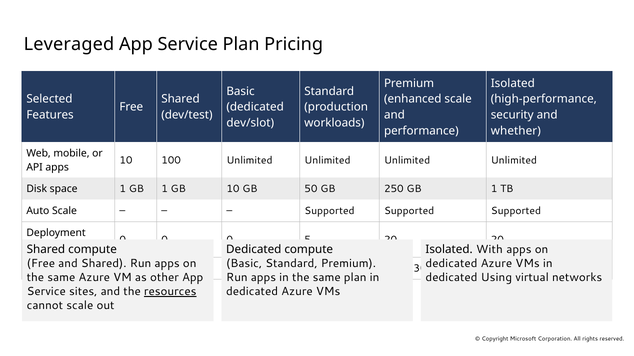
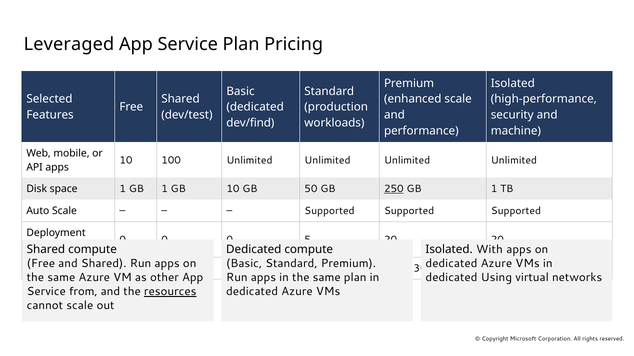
dev/slot: dev/slot -> dev/find (250, 123)
whether: whether -> machine (516, 131)
250 underline: none -> present (394, 189)
sites: sites -> from (83, 292)
